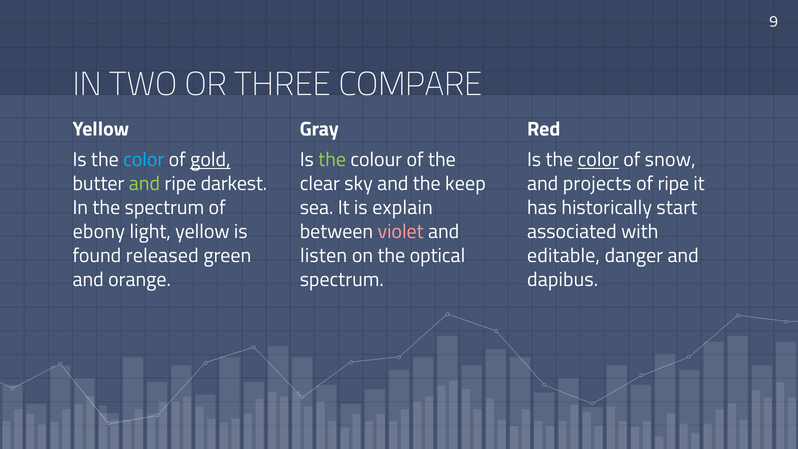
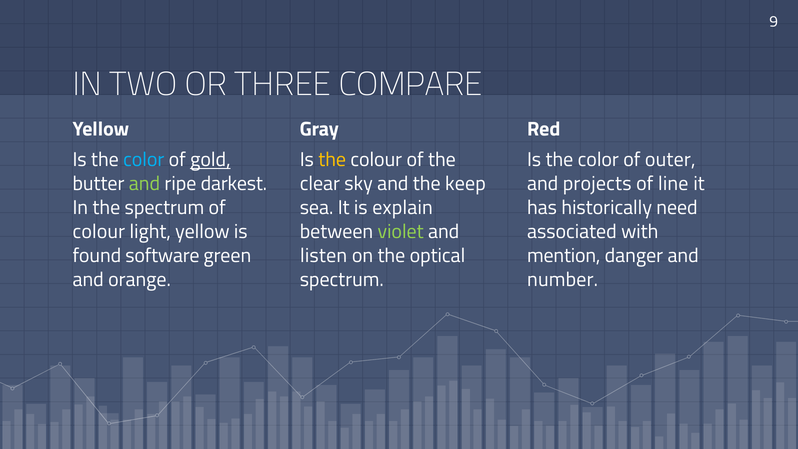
the colour: light green -> yellow (332, 160)
color underline: present -> none (598, 160)
snow: snow -> outer (670, 160)
of ripe: ripe -> line (673, 184)
start: start -> need (677, 208)
ebony: ebony -> colour (99, 232)
violet colour: pink -> light green (401, 232)
released: released -> software (162, 256)
editable: editable -> mention (564, 256)
dapibus: dapibus -> number (563, 280)
